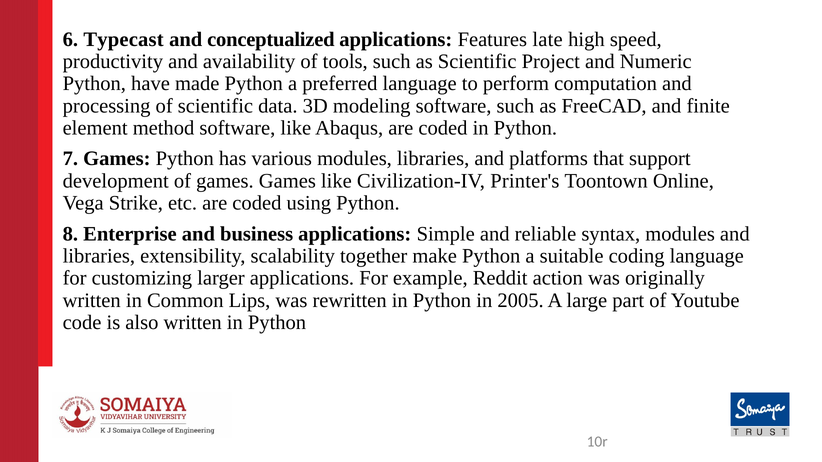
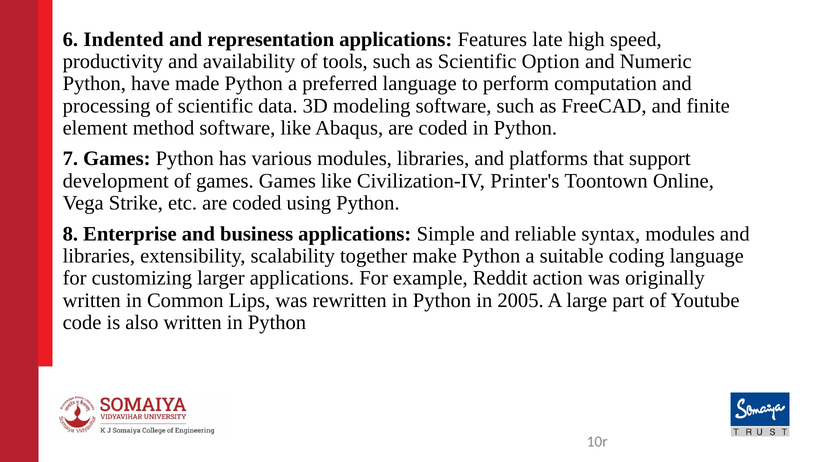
Typecast: Typecast -> Indented (124, 39)
conceptualized: conceptualized -> representation (271, 39)
Project: Project -> Option (551, 62)
